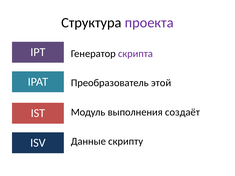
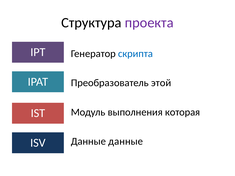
скрипта colour: purple -> blue (135, 54)
создаёт: создаёт -> которая (183, 112)
Данные скрипту: скрипту -> данные (126, 141)
